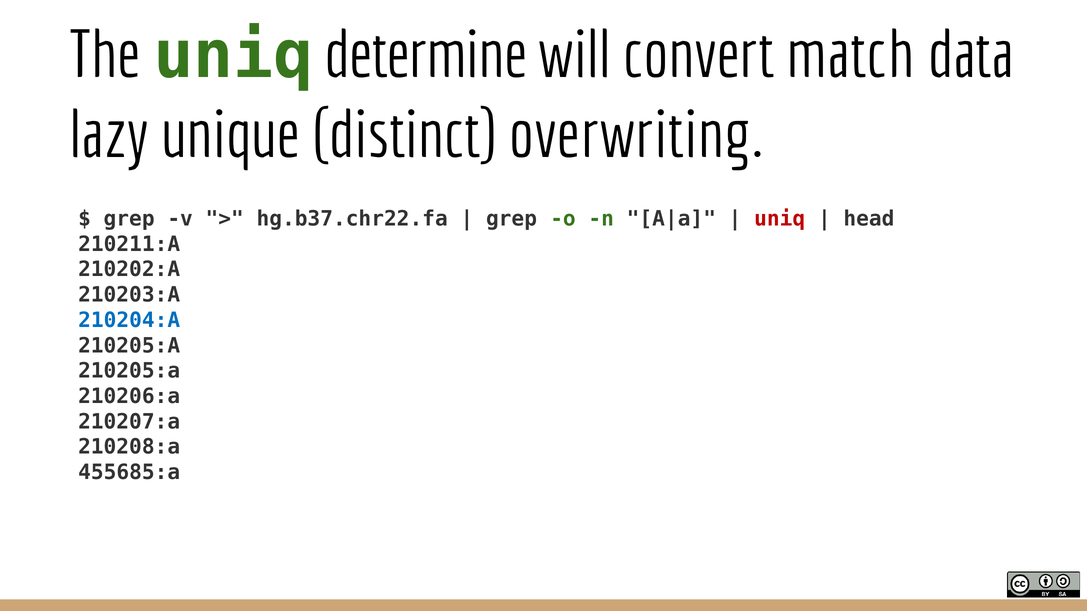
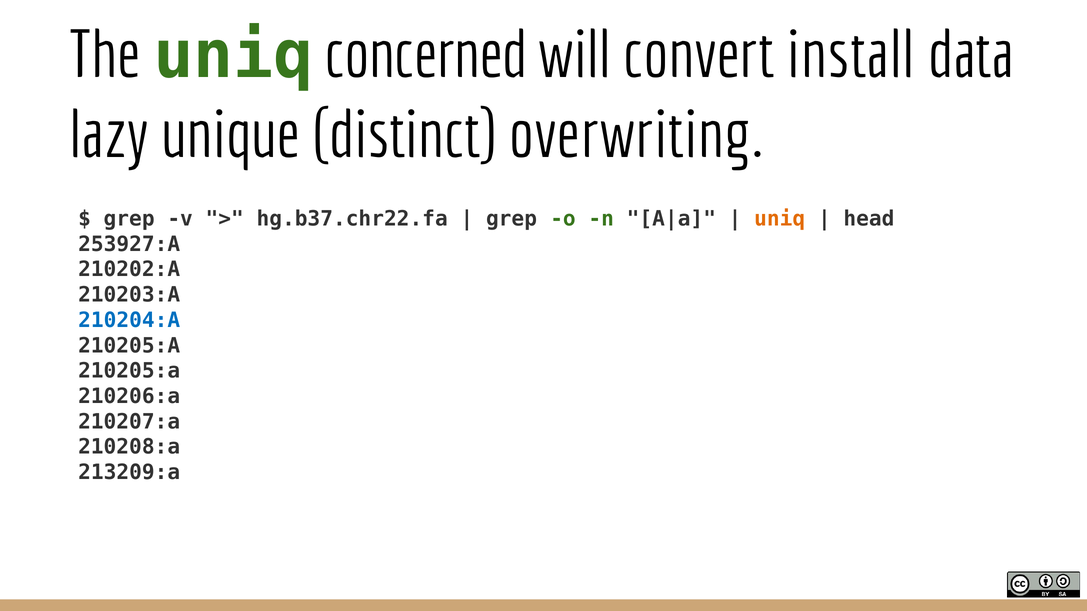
determine: determine -> concerned (426, 56)
match: match -> install (851, 56)
uniq colour: red -> orange (780, 219)
210211:A: 210211:A -> 253927:A (129, 244)
455685:a: 455685:a -> 213209:a (129, 473)
